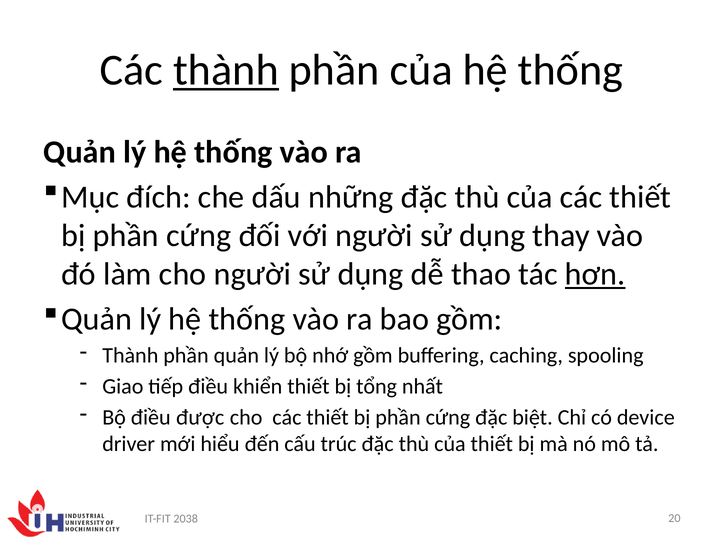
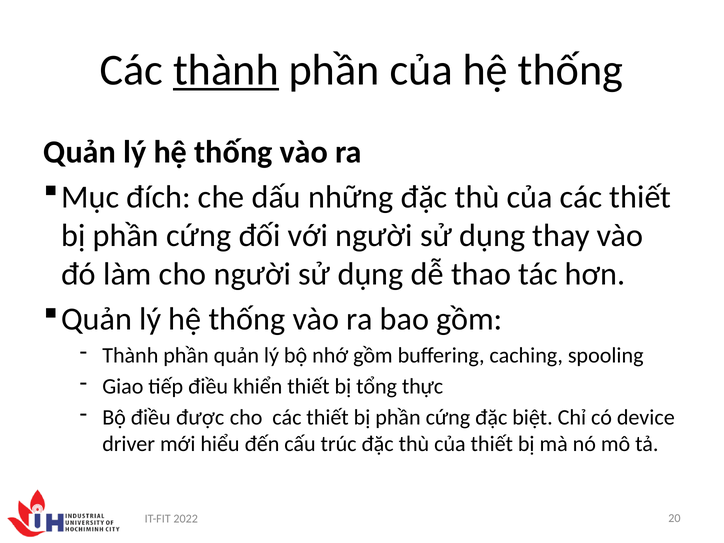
hơn underline: present -> none (595, 274)
nhất: nhất -> thực (423, 387)
2038: 2038 -> 2022 (186, 519)
